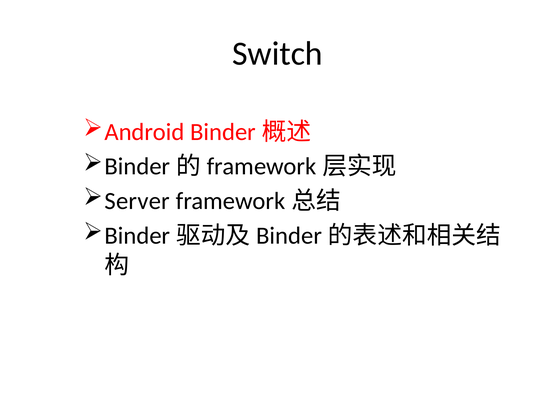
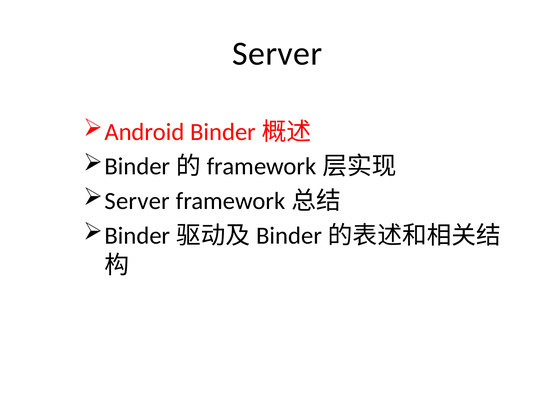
Switch: Switch -> Server (277, 54)
